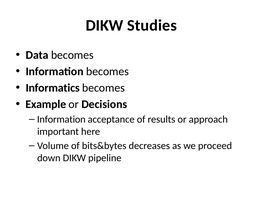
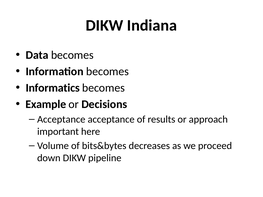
Studies: Studies -> Indiana (152, 25)
Information: Information -> Acceptance (61, 119)
